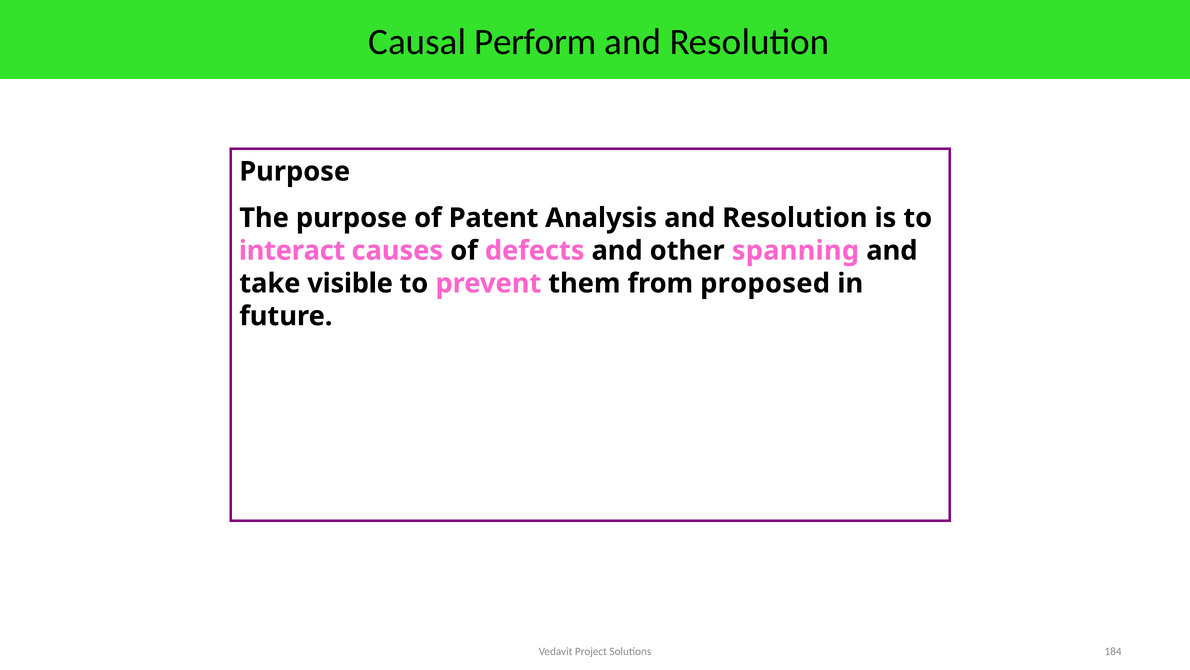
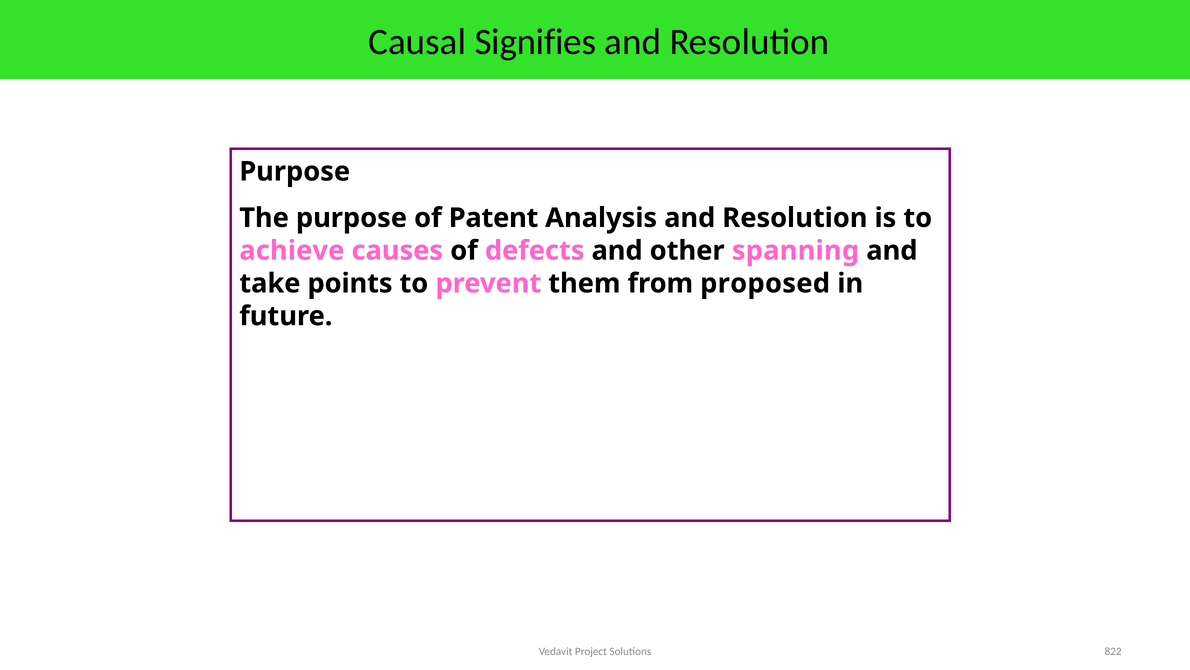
Perform: Perform -> Signifies (535, 42)
interact: interact -> achieve (292, 250)
visible: visible -> points (350, 283)
184: 184 -> 822 (1113, 651)
